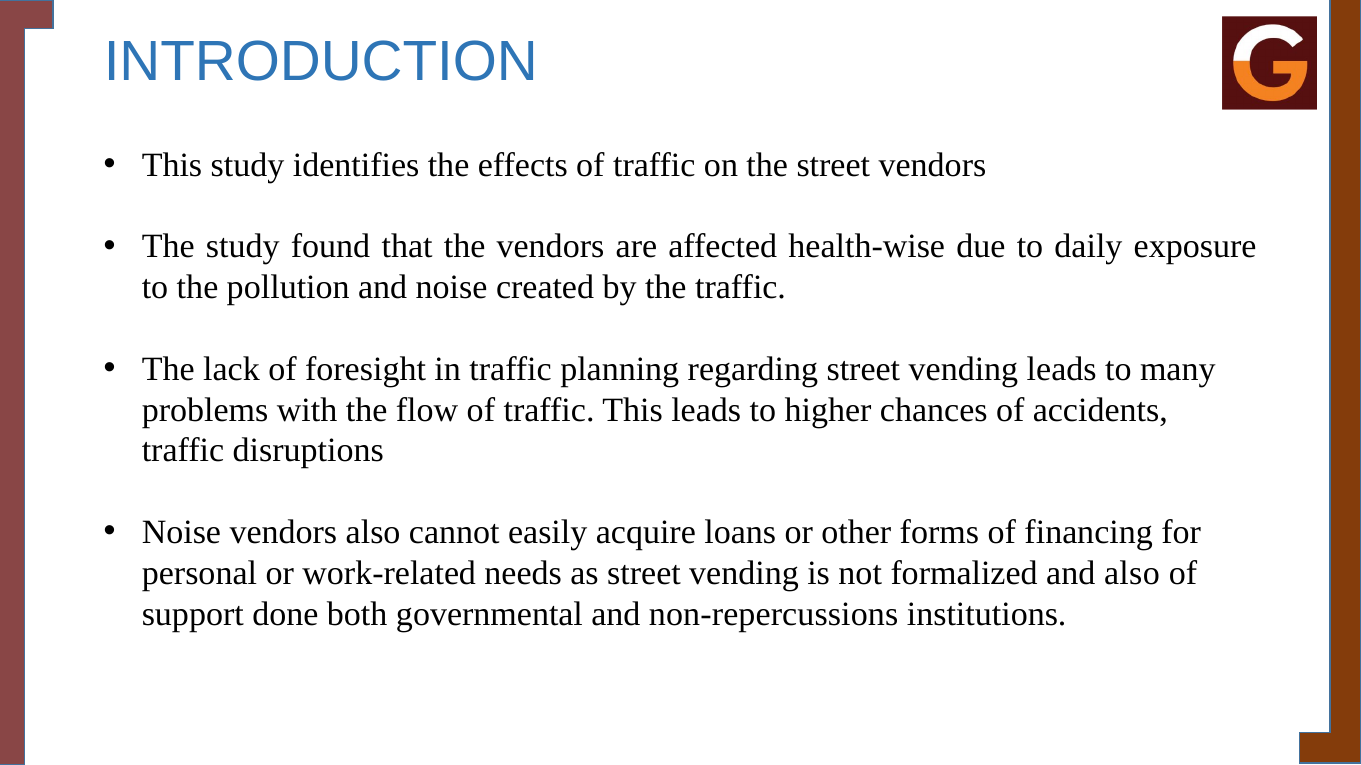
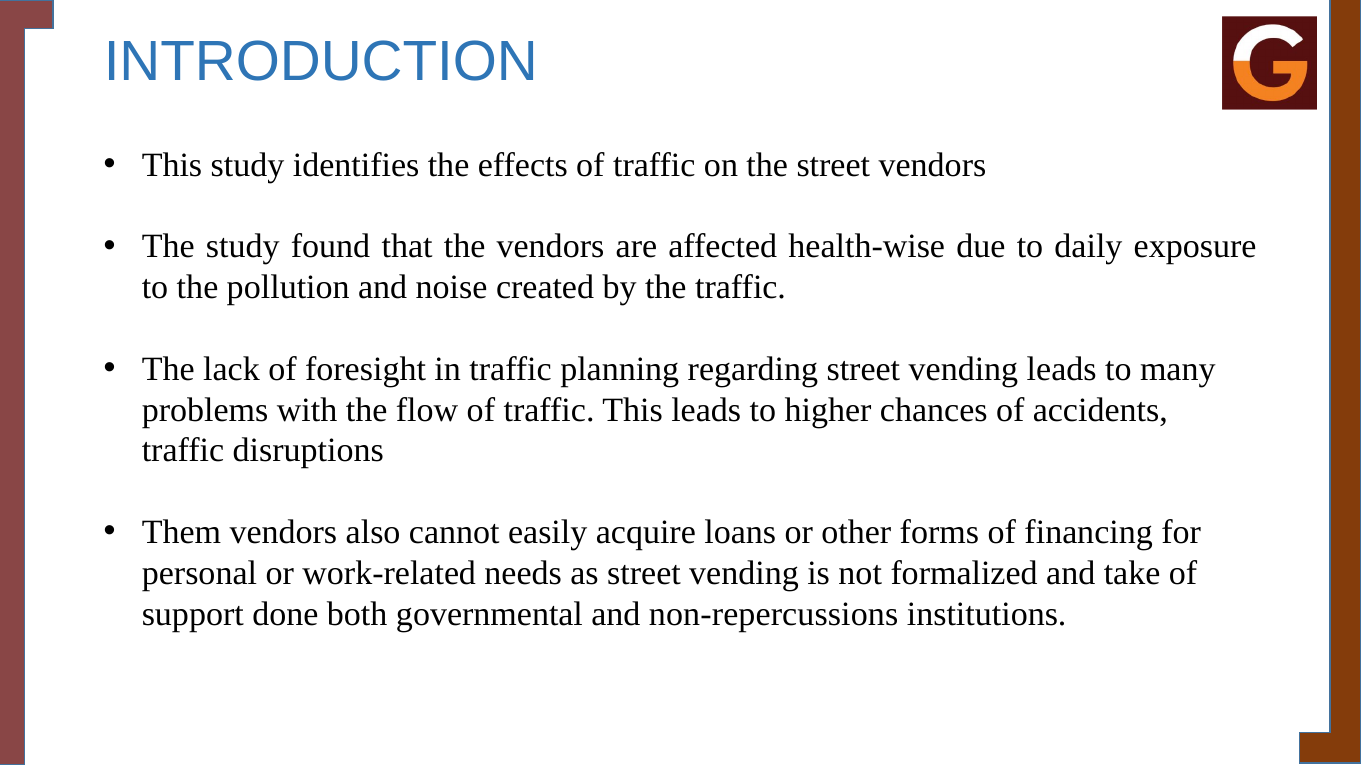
Noise: Noise -> Them (181, 533)
and also: also -> take (1132, 574)
